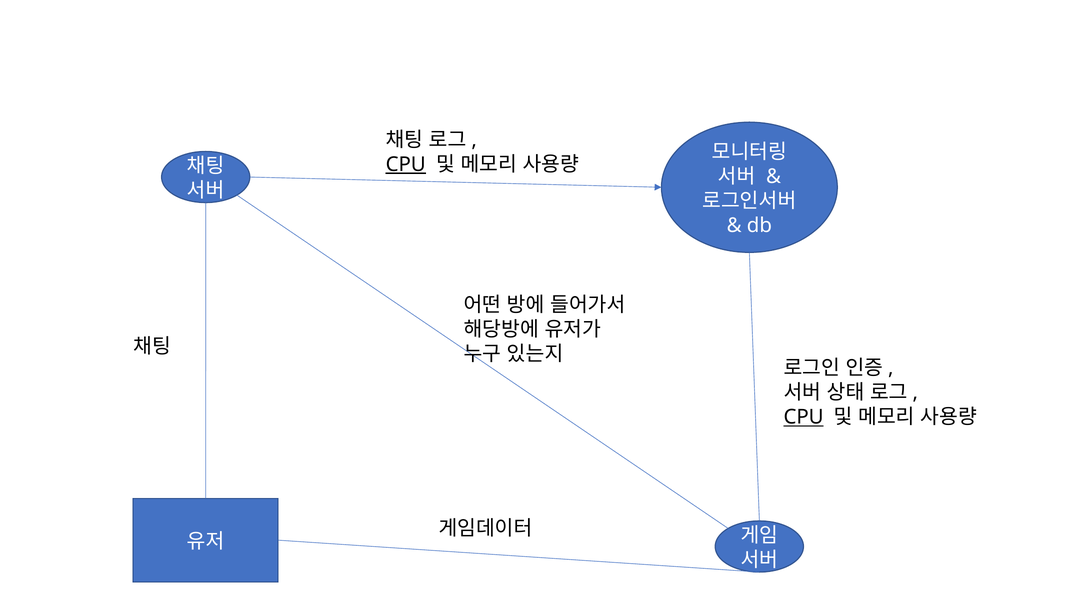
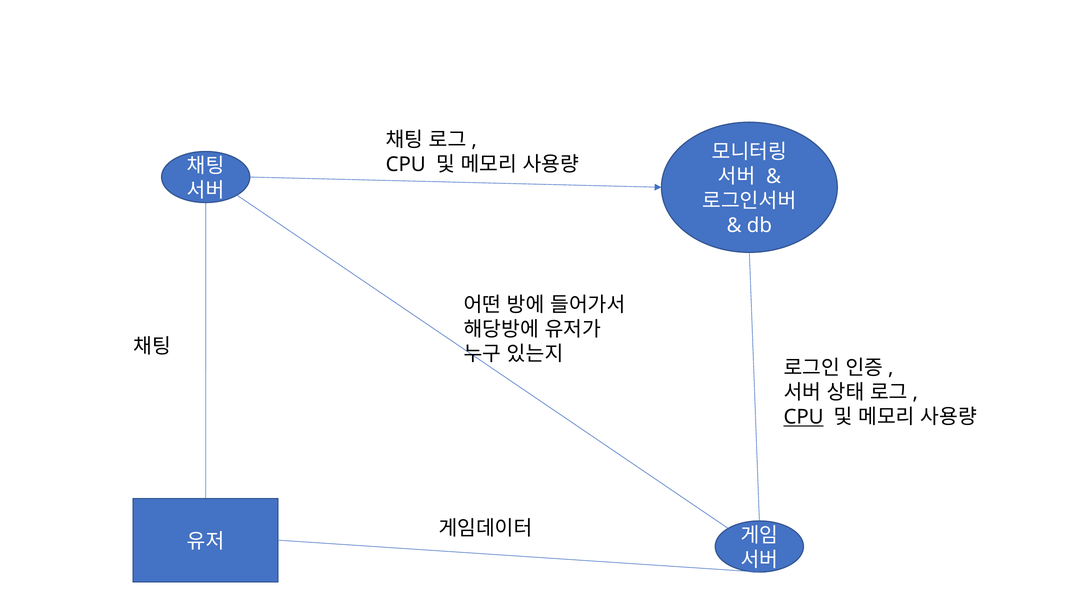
CPU underline: present -> none (406, 164)
